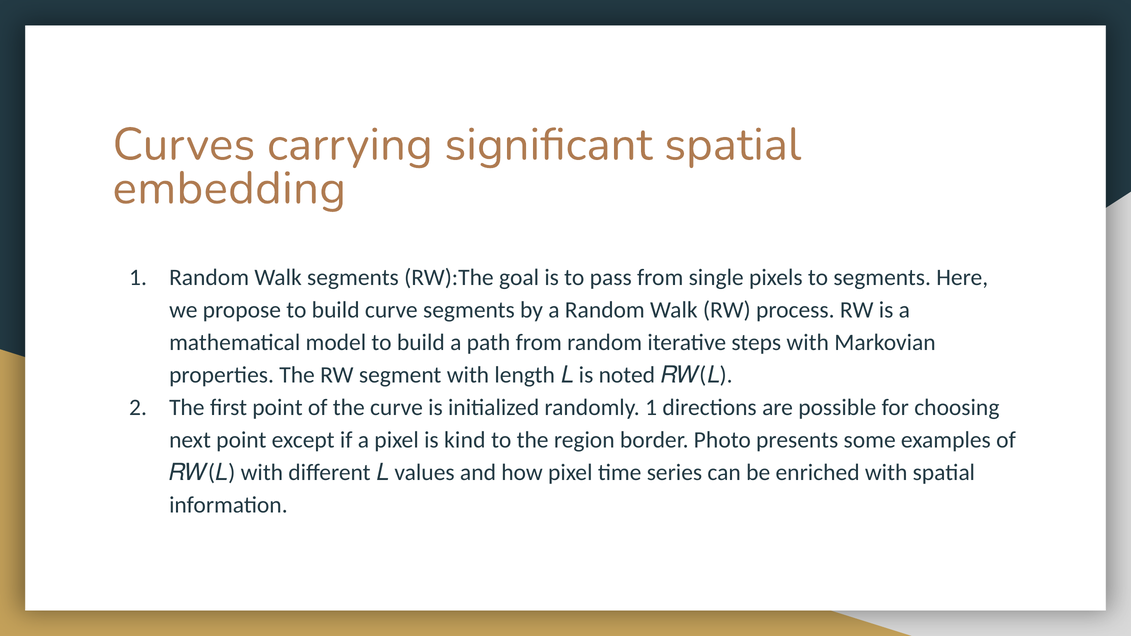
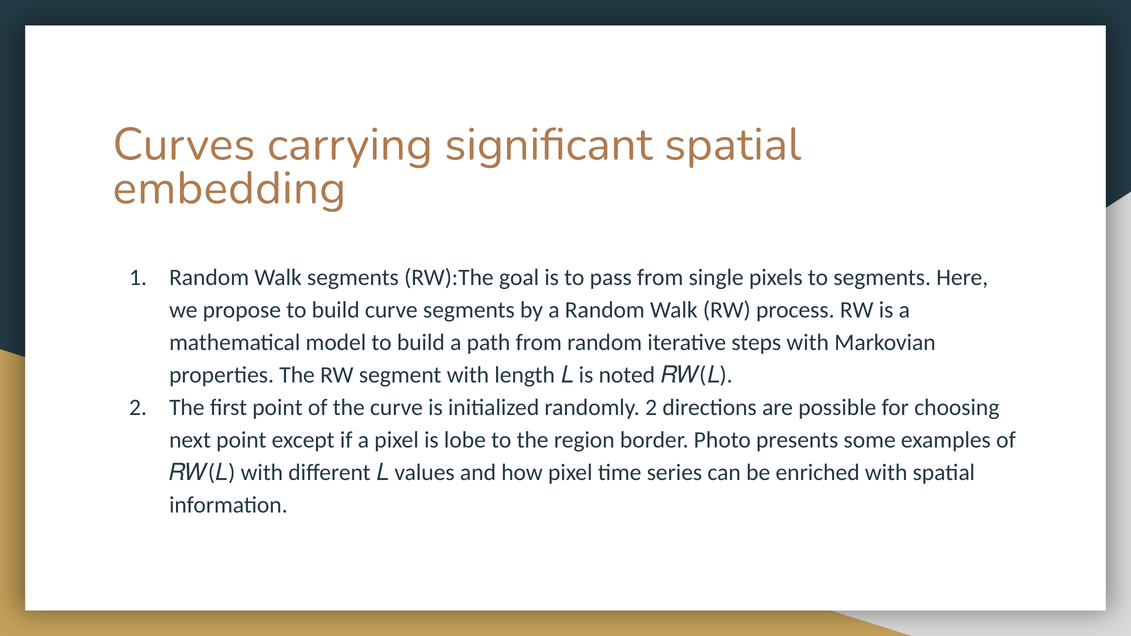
randomly 1: 1 -> 2 (651, 408)
kind: kind -> lobe (465, 440)
